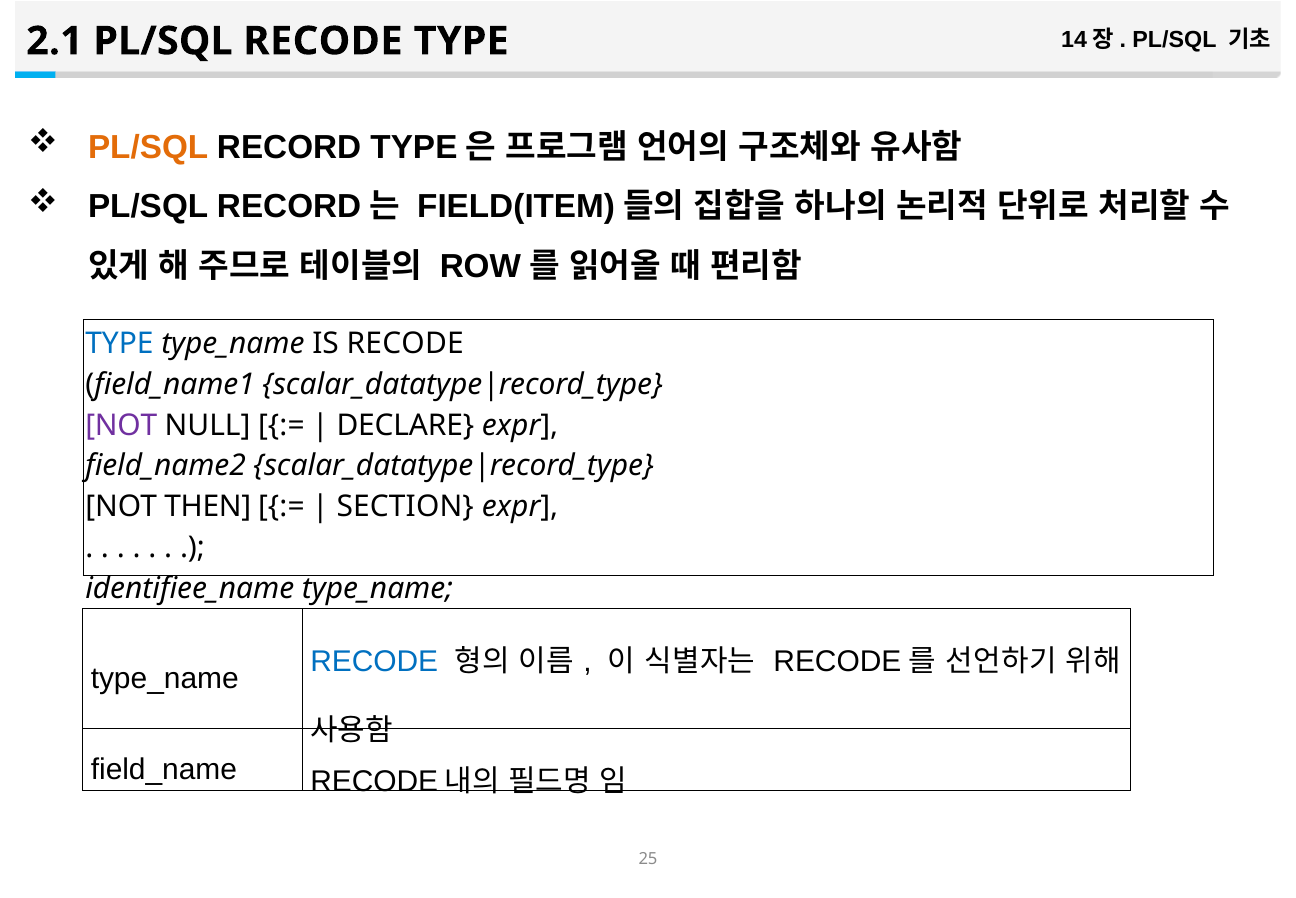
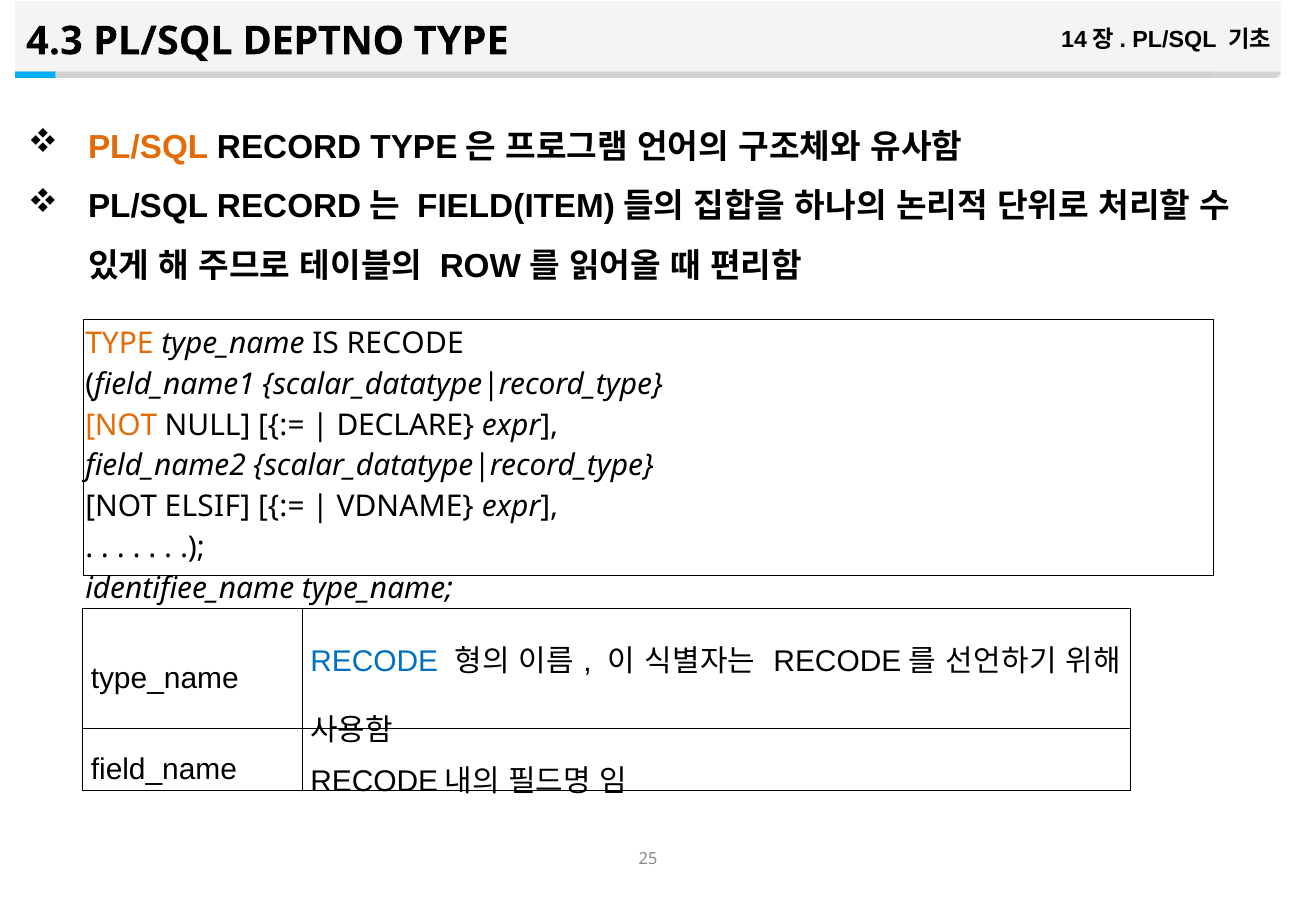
2.1: 2.1 -> 4.3 (54, 41)
PL/SQL RECODE: RECODE -> DEPTNO (323, 41)
TYPE colour: blue -> orange (119, 344)
NOT colour: purple -> orange (121, 425)
THEN: THEN -> ELSIF (207, 507)
SECTION: SECTION -> VDNAME (405, 507)
